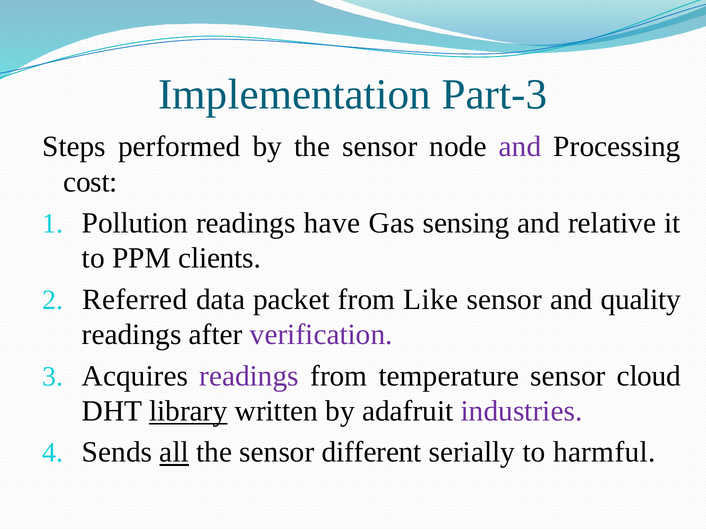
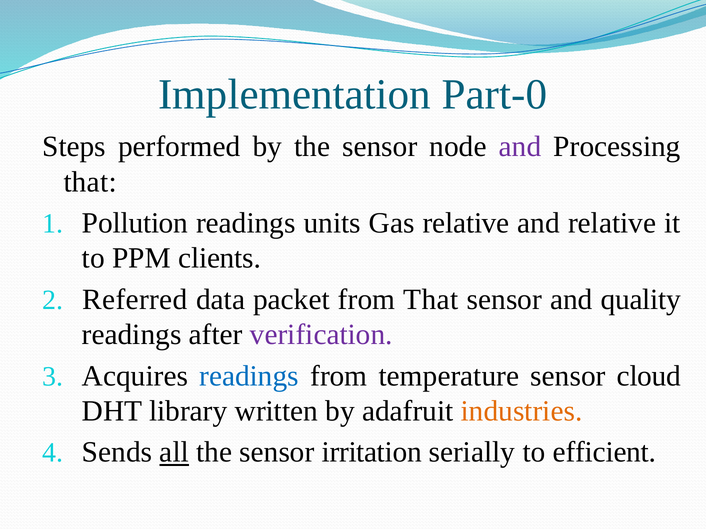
Part-3: Part-3 -> Part-0 (494, 95)
cost: cost -> that (90, 182)
have: have -> units (332, 223)
Gas sensing: sensing -> relative (466, 223)
from Like: Like -> That (431, 300)
readings colour: purple -> blue (249, 376)
library underline: present -> none (188, 412)
industries colour: purple -> orange (522, 412)
different: different -> irritation (372, 453)
harmful: harmful -> efficient (604, 453)
